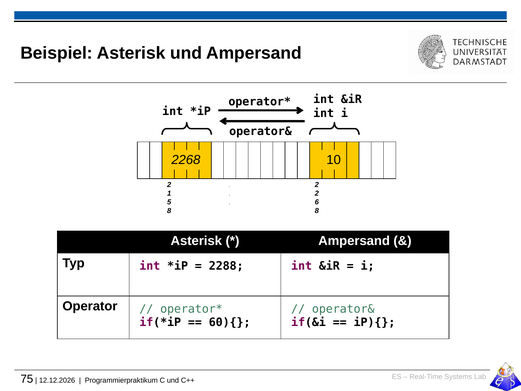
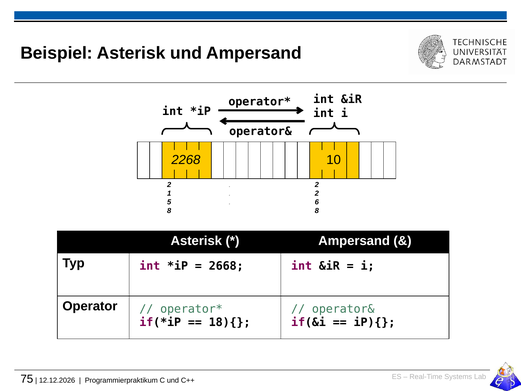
2288: 2288 -> 2668 (226, 266)
60){: 60){ -> 18){ (230, 322)
